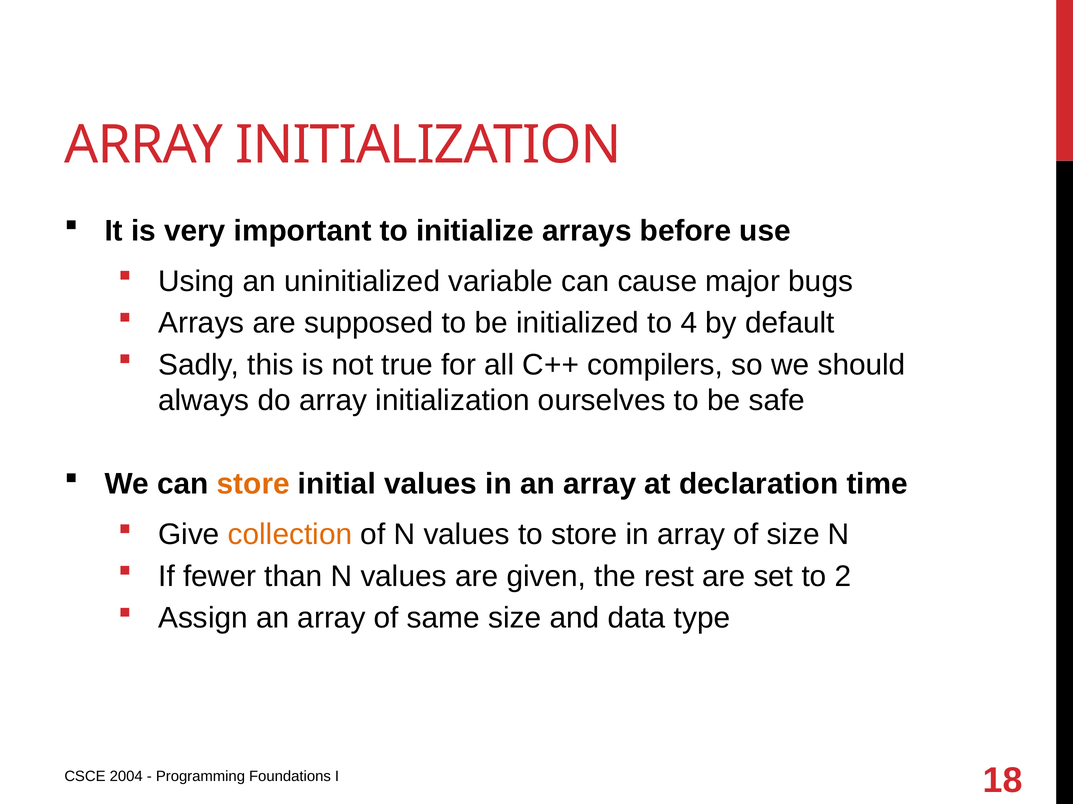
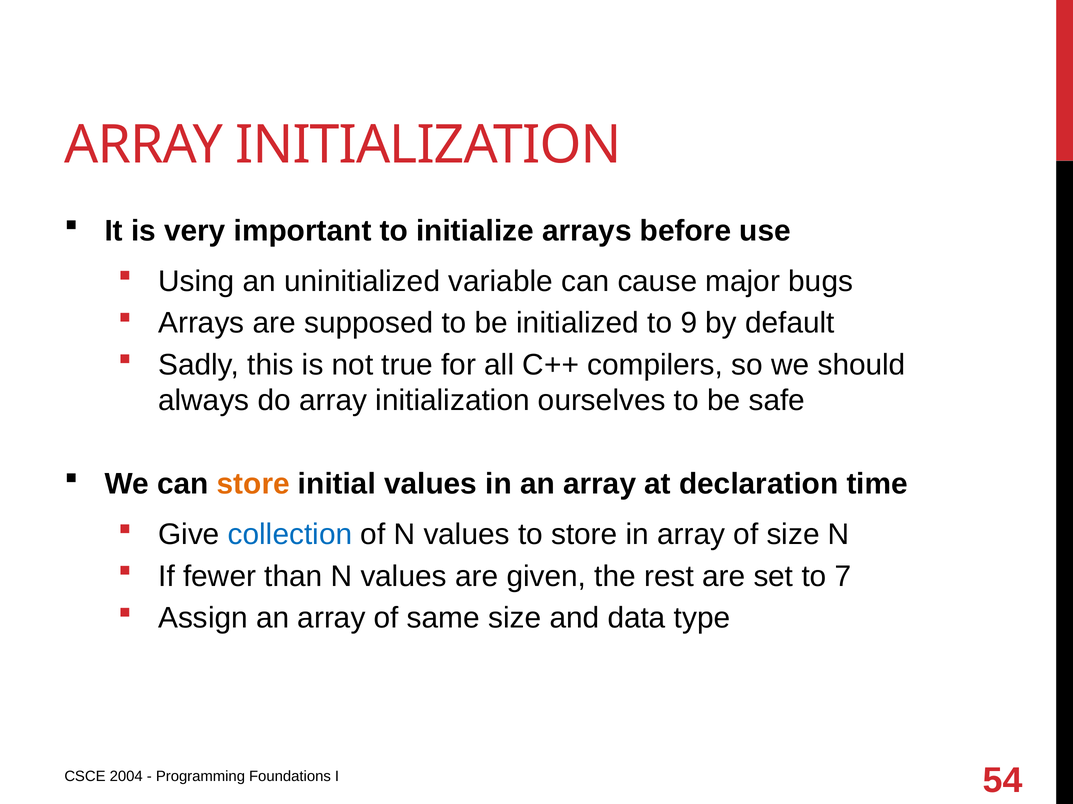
4: 4 -> 9 (689, 323)
collection colour: orange -> blue (290, 535)
2: 2 -> 7 (843, 577)
18: 18 -> 54 (1003, 781)
